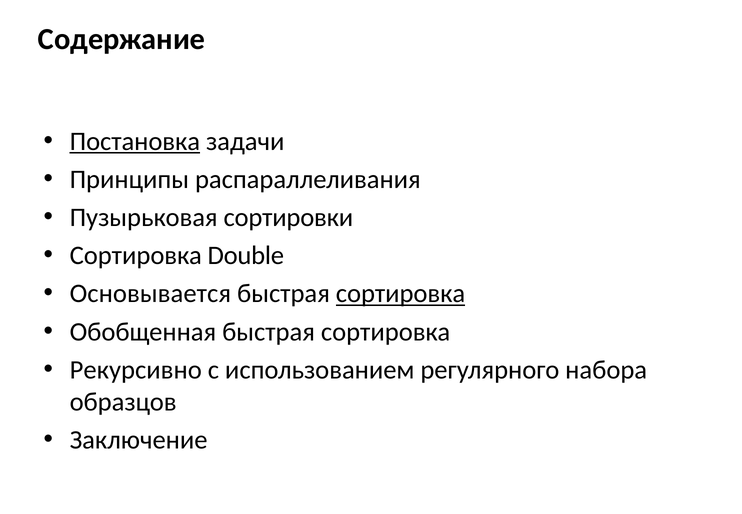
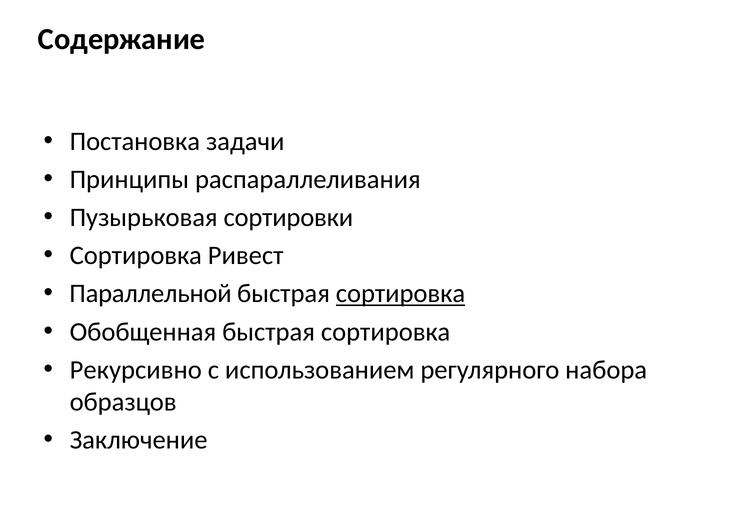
Постановка underline: present -> none (135, 141)
Double: Double -> Ривест (246, 255)
Основывается: Основывается -> Параллельной (151, 293)
